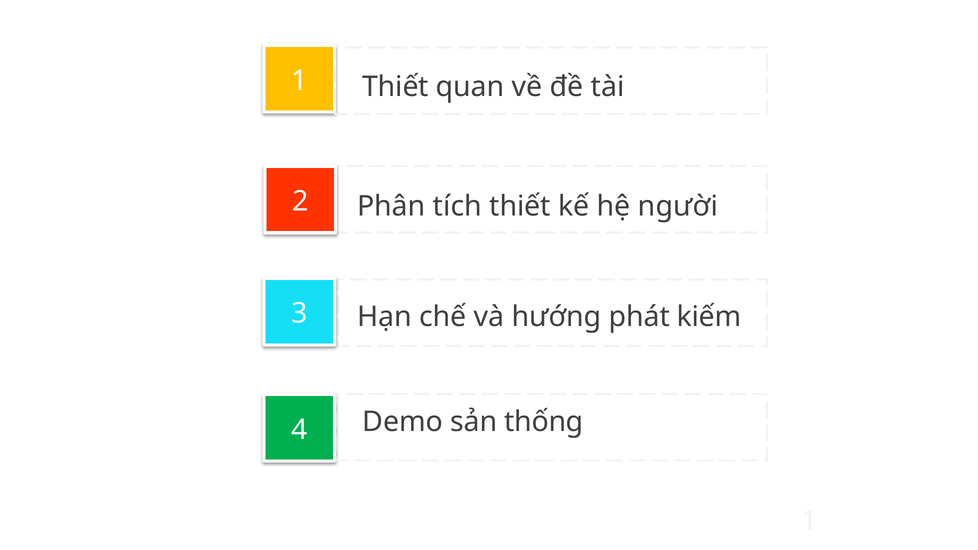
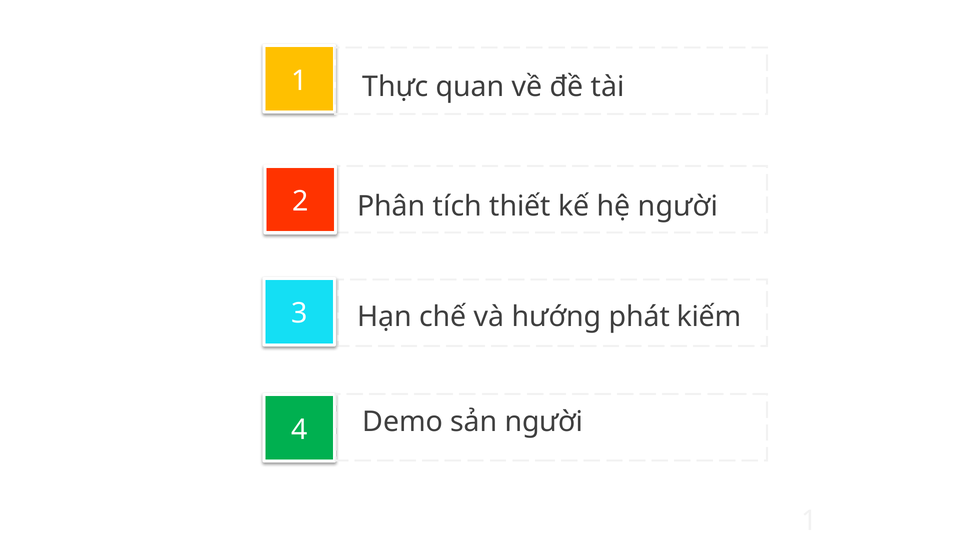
1 Thiết: Thiết -> Thực (395, 87)
sản thống: thống -> người (544, 422)
